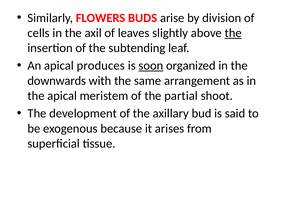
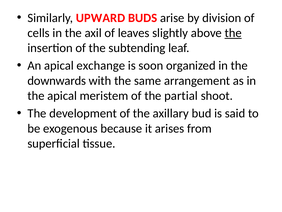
FLOWERS: FLOWERS -> UPWARD (101, 18)
produces: produces -> exchange (101, 65)
soon underline: present -> none (151, 65)
